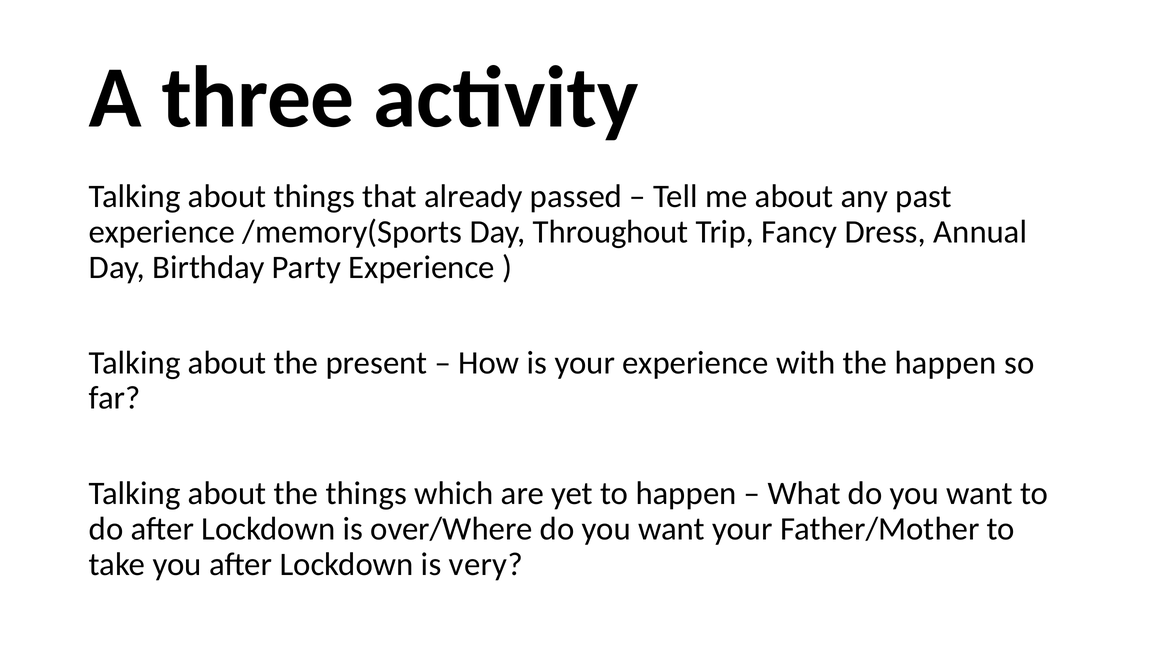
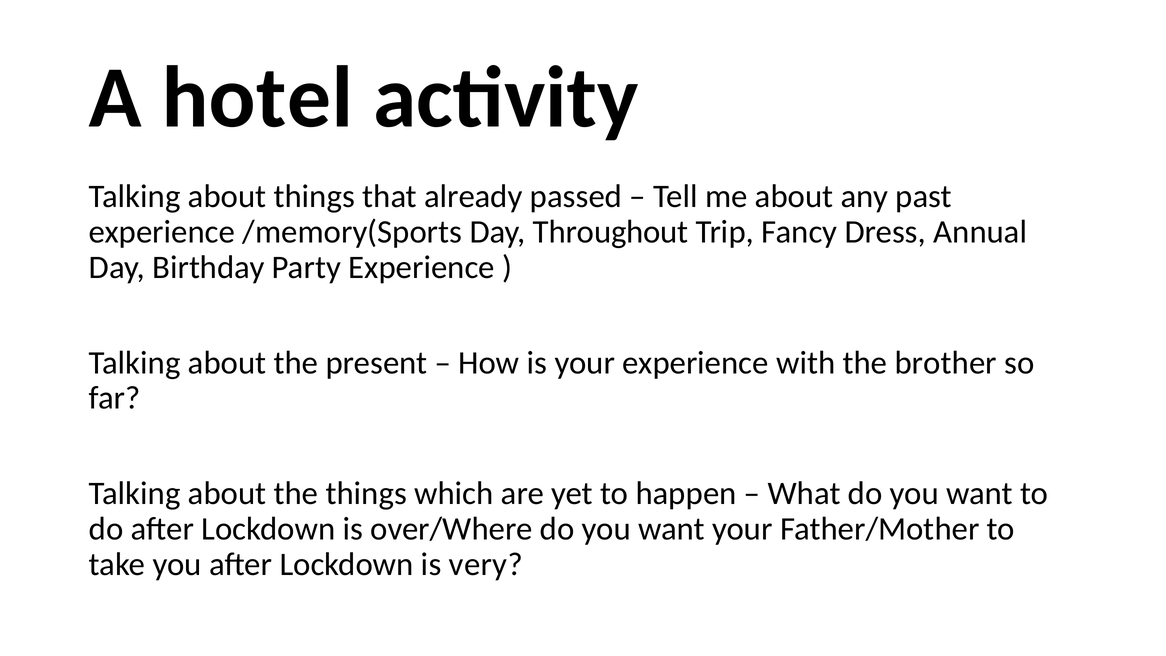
three: three -> hotel (257, 98)
the happen: happen -> brother (946, 363)
